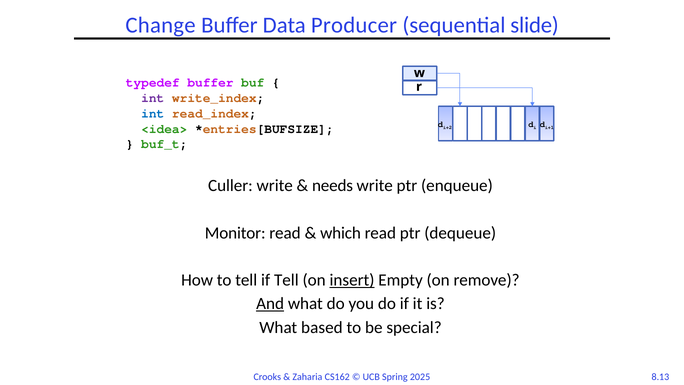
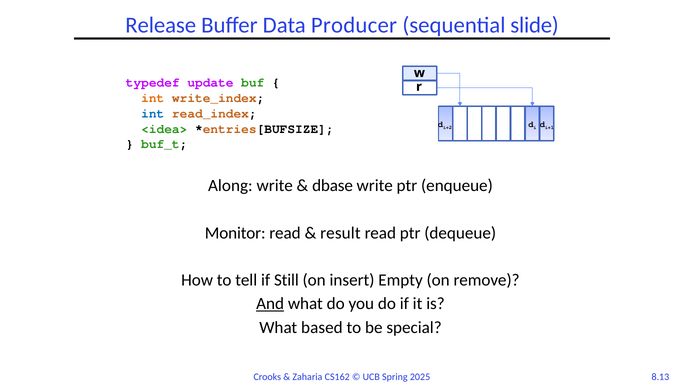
Change: Change -> Release (161, 25)
typedef buffer: buffer -> update (210, 83)
int colour: purple -> orange (153, 98)
Culler: Culler -> Along (230, 186)
needs: needs -> dbase (333, 186)
which: which -> result (340, 233)
if Tell: Tell -> Still (286, 280)
insert underline: present -> none (352, 280)
